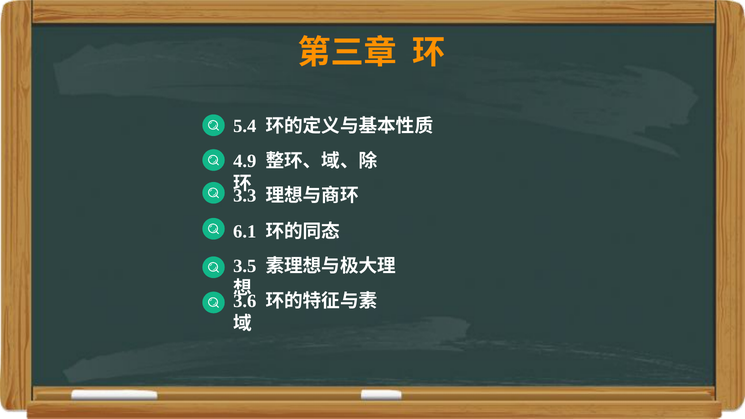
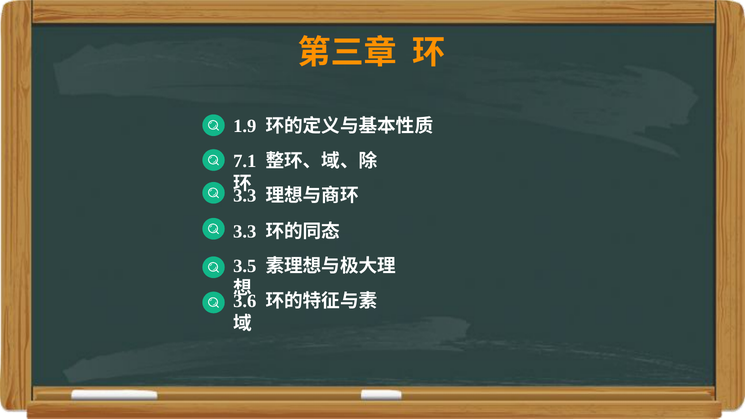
5.4: 5.4 -> 1.9 (245, 126)
4.9: 4.9 -> 7.1 (245, 161)
6.1: 6.1 -> 3.3 (245, 232)
